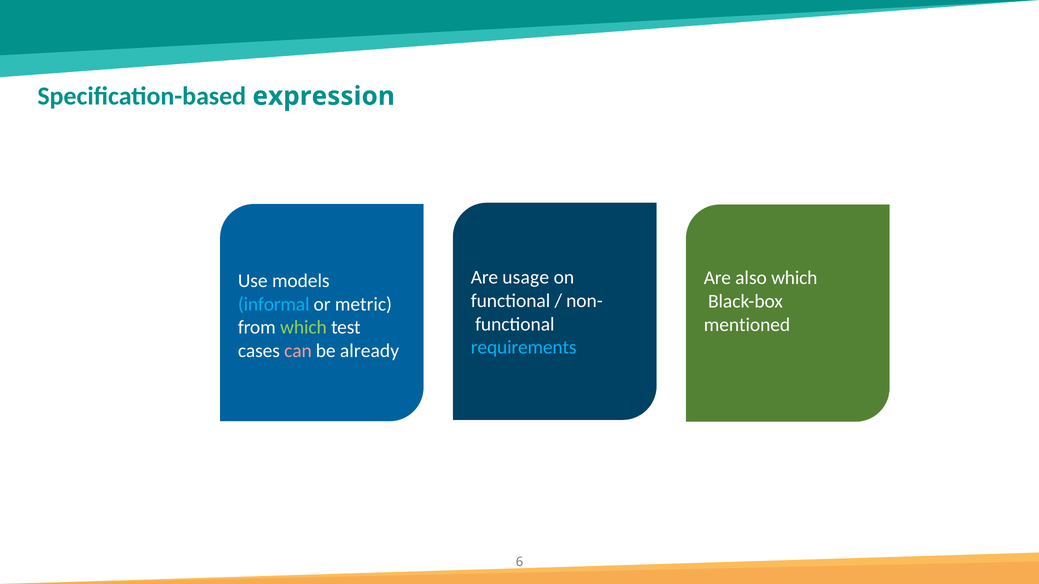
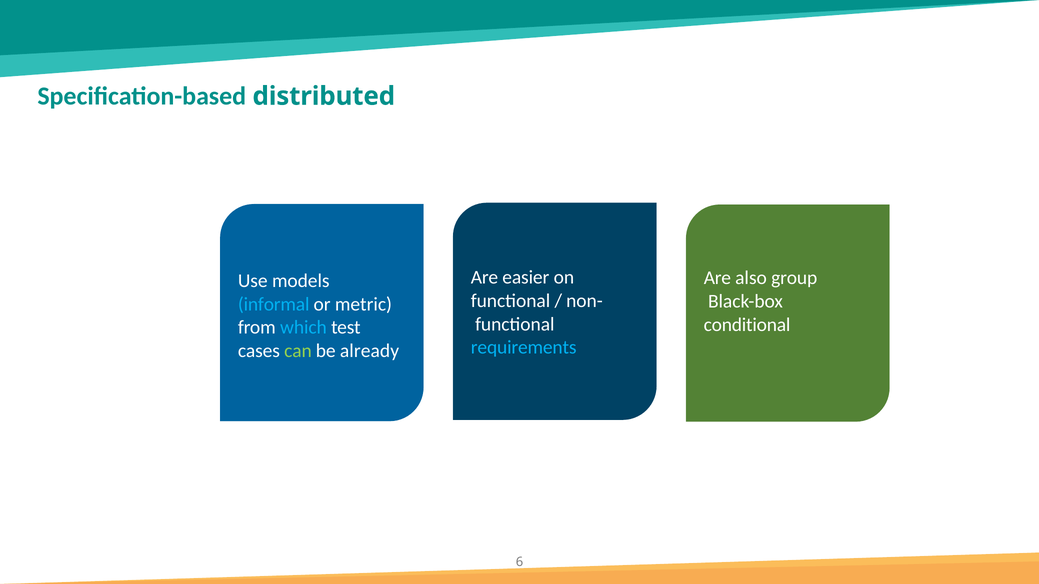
expression: expression -> distributed (324, 96)
usage: usage -> easier (526, 278)
also which: which -> group (794, 278)
mentioned: mentioned -> conditional (747, 325)
which colour: light green -> light blue (303, 328)
can colour: pink -> light green (298, 351)
